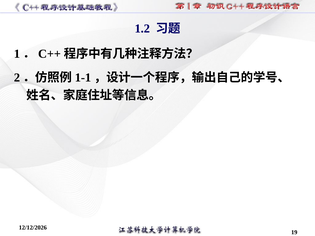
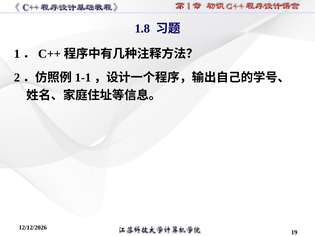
1.2: 1.2 -> 1.8 (142, 29)
